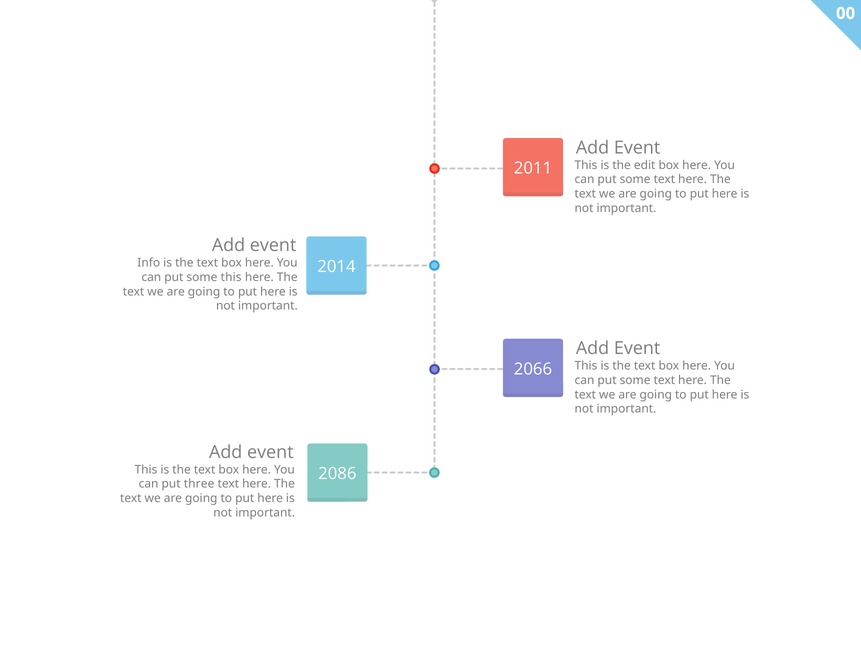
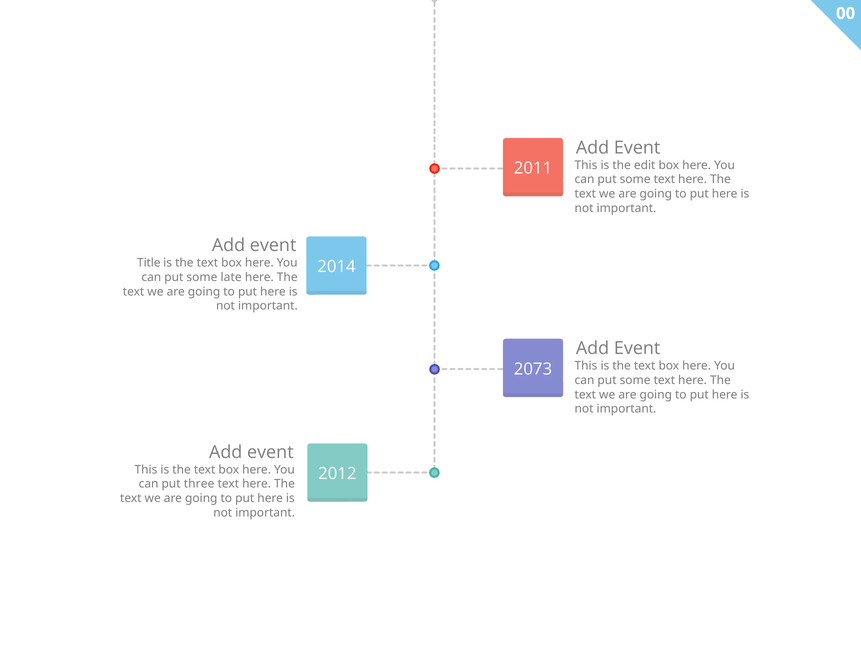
Info: Info -> Title (149, 263)
some this: this -> late (231, 277)
2066: 2066 -> 2073 (533, 369)
2086: 2086 -> 2012 (337, 474)
